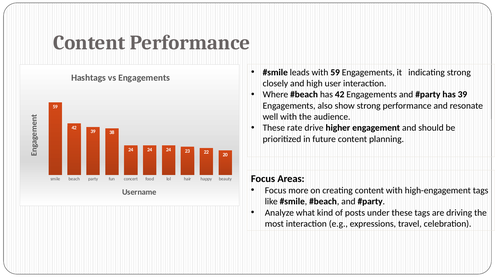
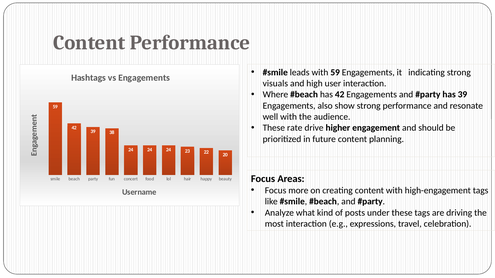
closely: closely -> visuals (275, 84)
